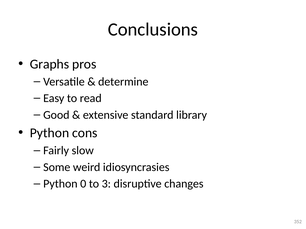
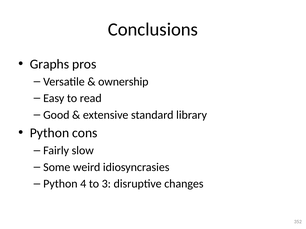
determine: determine -> ownership (123, 82)
0: 0 -> 4 (83, 184)
